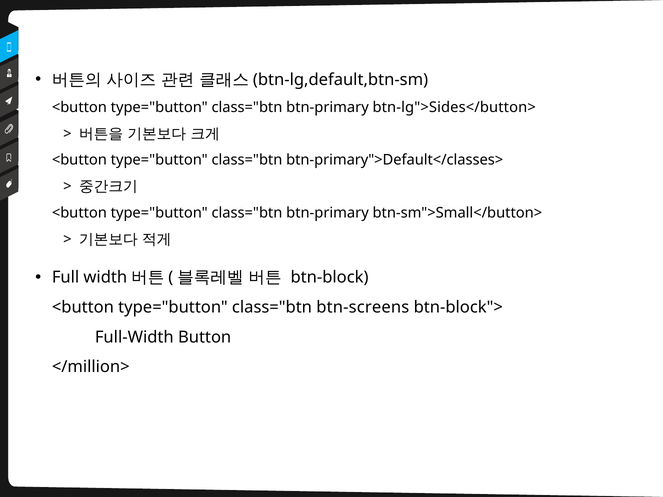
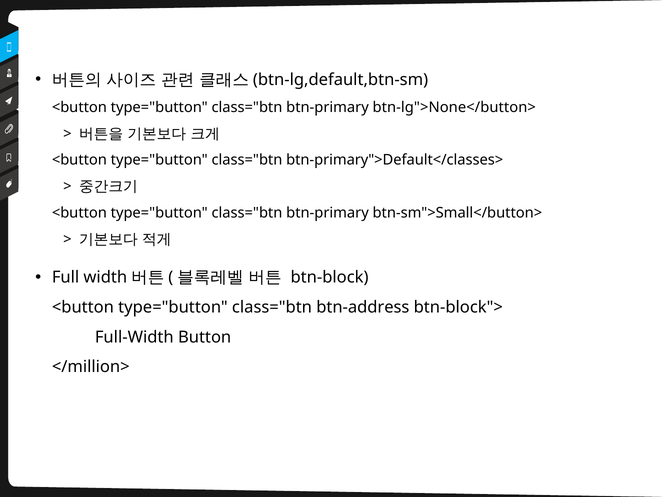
btn-lg">Sides</button>: btn-lg">Sides</button> -> btn-lg">None</button> (454, 107)
btn-screens: btn-screens -> btn-address (363, 307)
